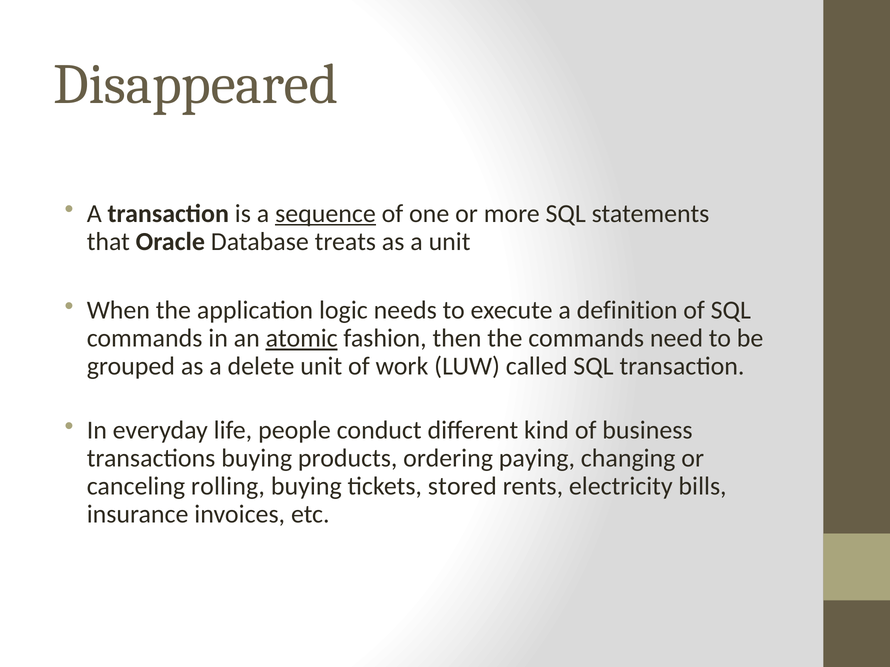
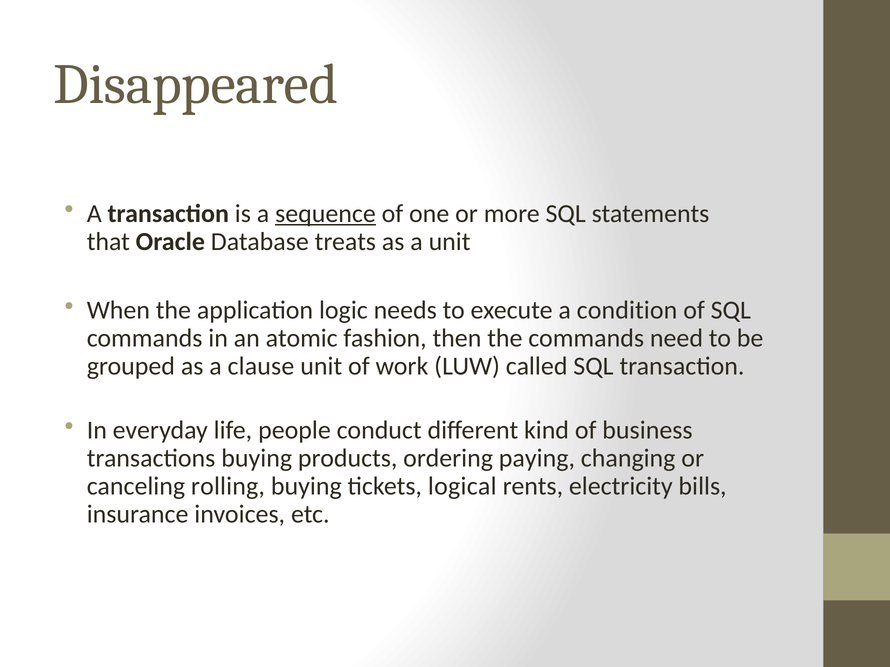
definition: definition -> condition (627, 311)
atomic underline: present -> none (302, 339)
delete: delete -> clause (261, 367)
stored: stored -> logical (462, 487)
